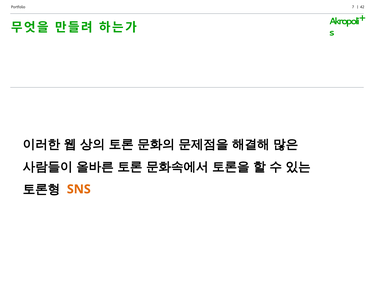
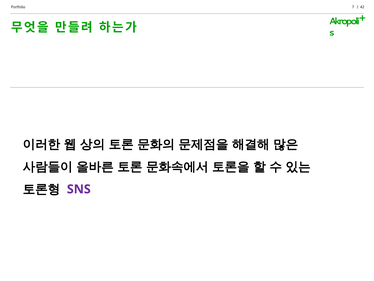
SNS colour: orange -> purple (79, 189)
